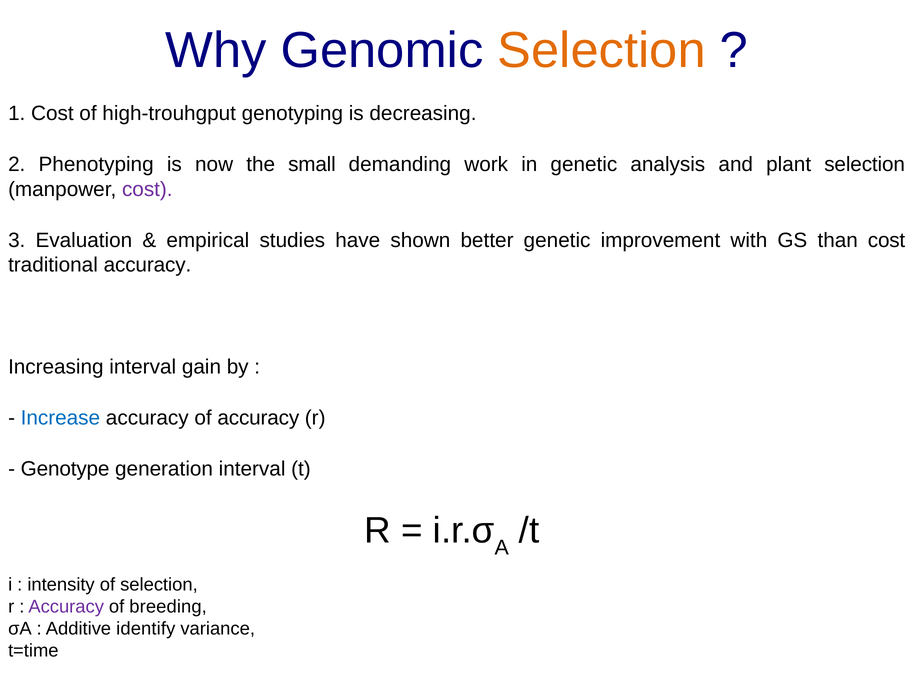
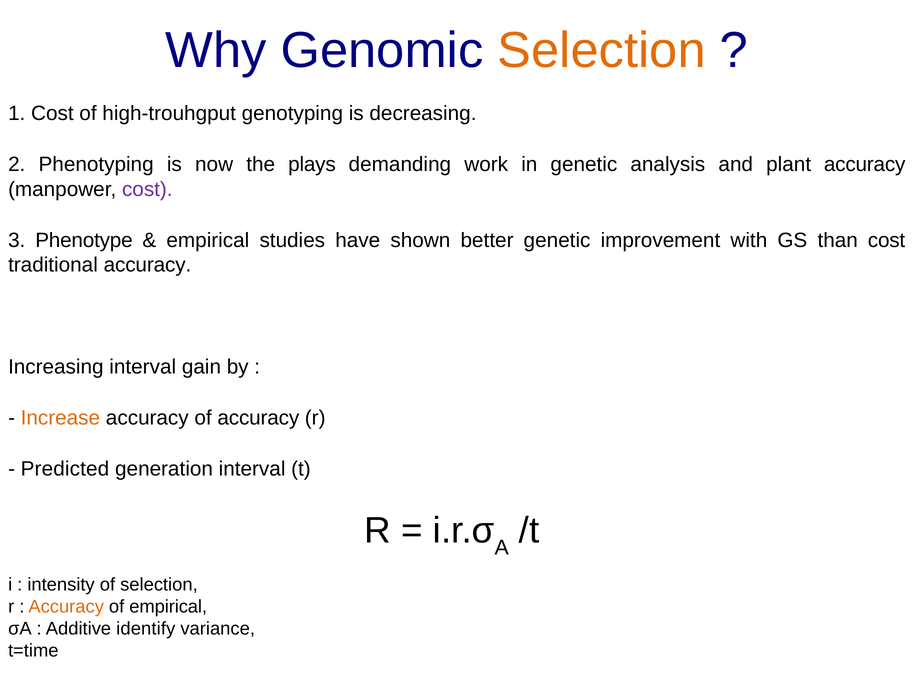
small: small -> plays (312, 165)
plant selection: selection -> accuracy (865, 165)
Evaluation: Evaluation -> Phenotype (84, 240)
Increase colour: blue -> orange (60, 418)
Genotype: Genotype -> Predicted (65, 469)
Accuracy colour: purple -> orange (66, 607)
of breeding: breeding -> empirical (168, 607)
